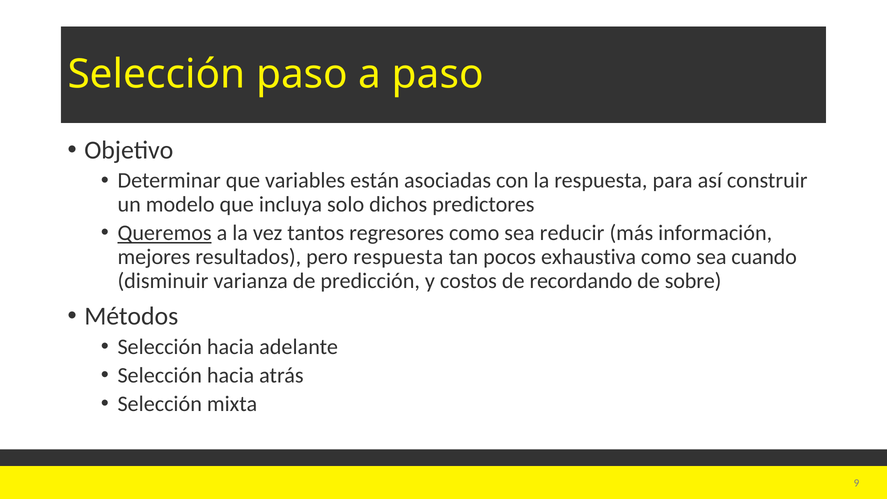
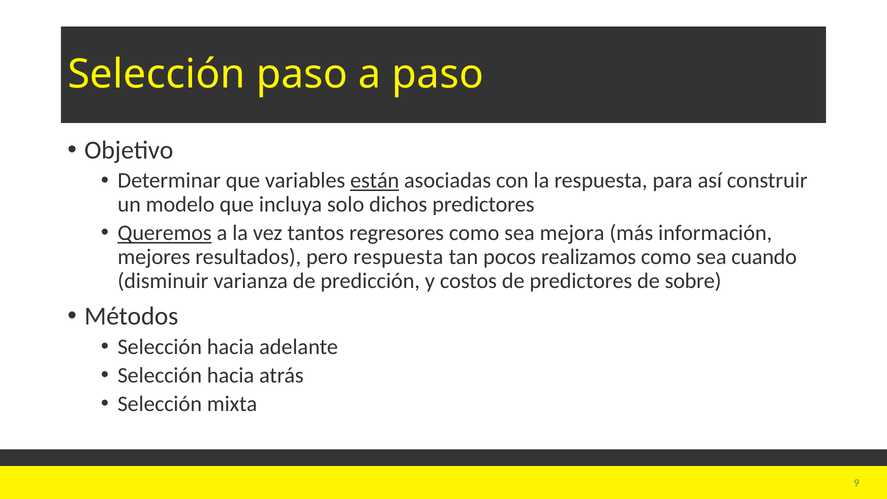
están underline: none -> present (375, 181)
reducir: reducir -> mejora (572, 233)
exhaustiva: exhaustiva -> realizamos (589, 257)
de recordando: recordando -> predictores (581, 281)
